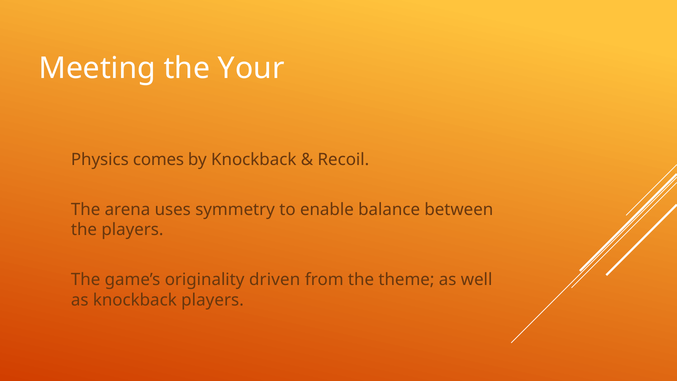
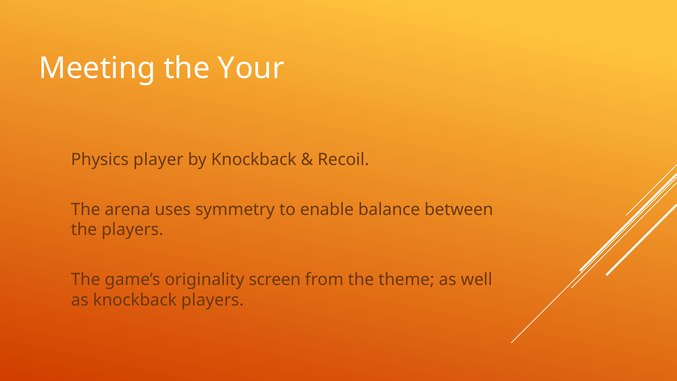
comes: comes -> player (158, 159)
driven: driven -> screen (275, 280)
